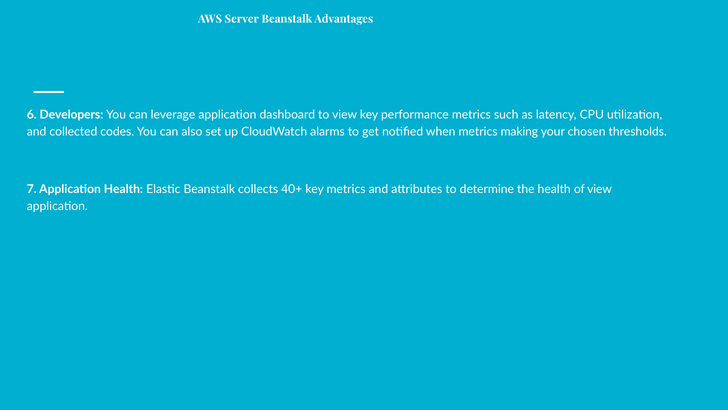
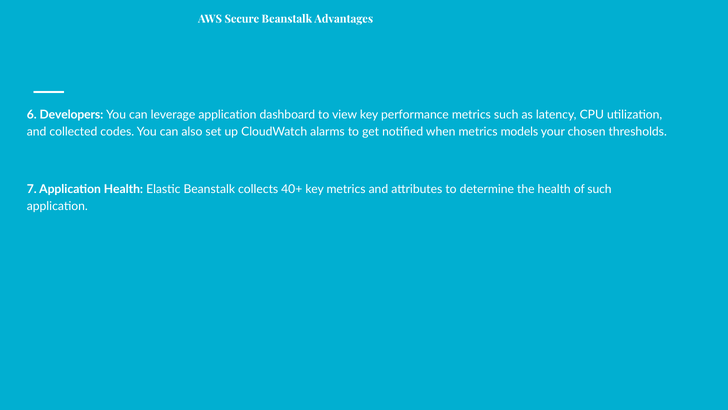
Server: Server -> Secure (242, 19)
making: making -> models (519, 131)
of view: view -> such (599, 189)
